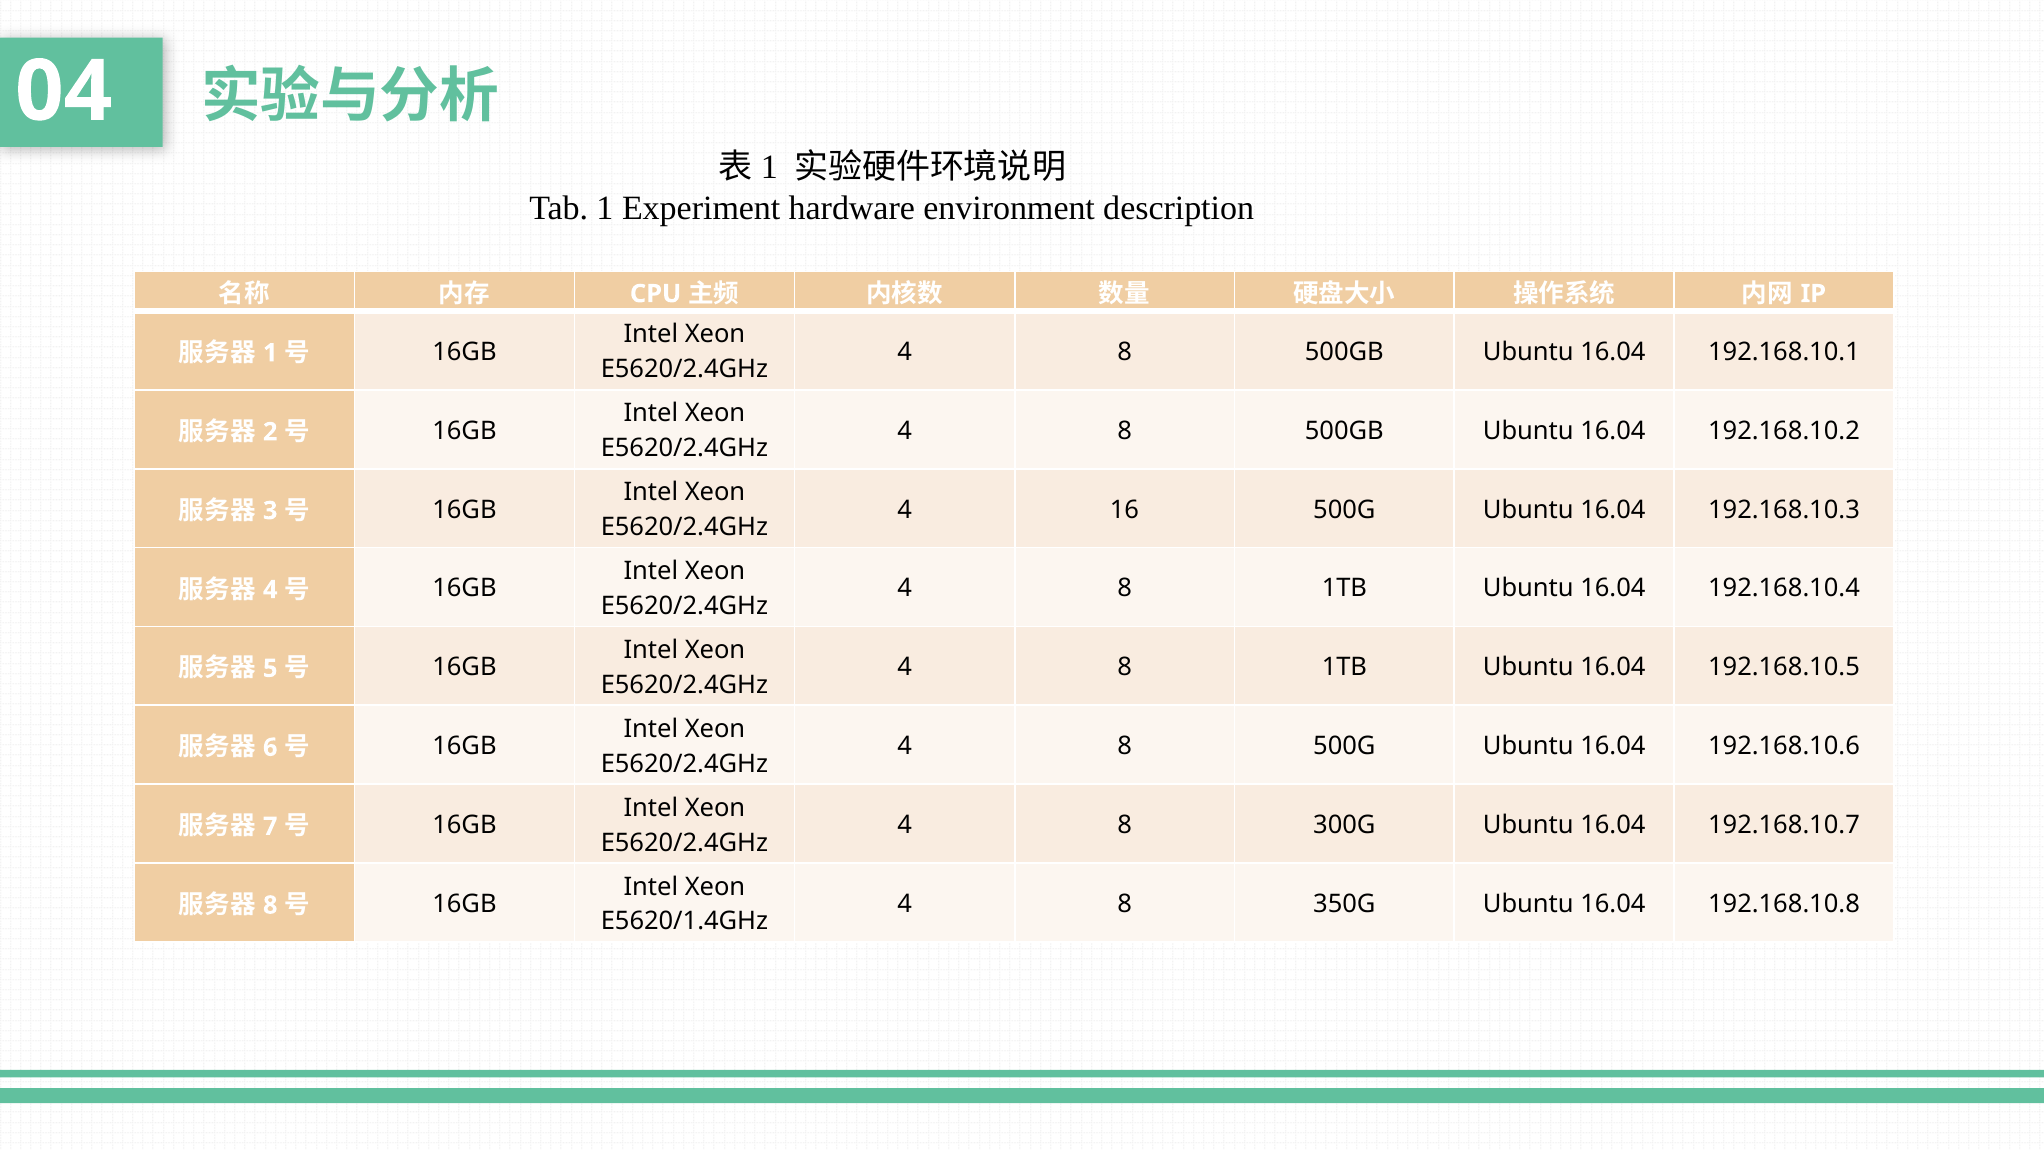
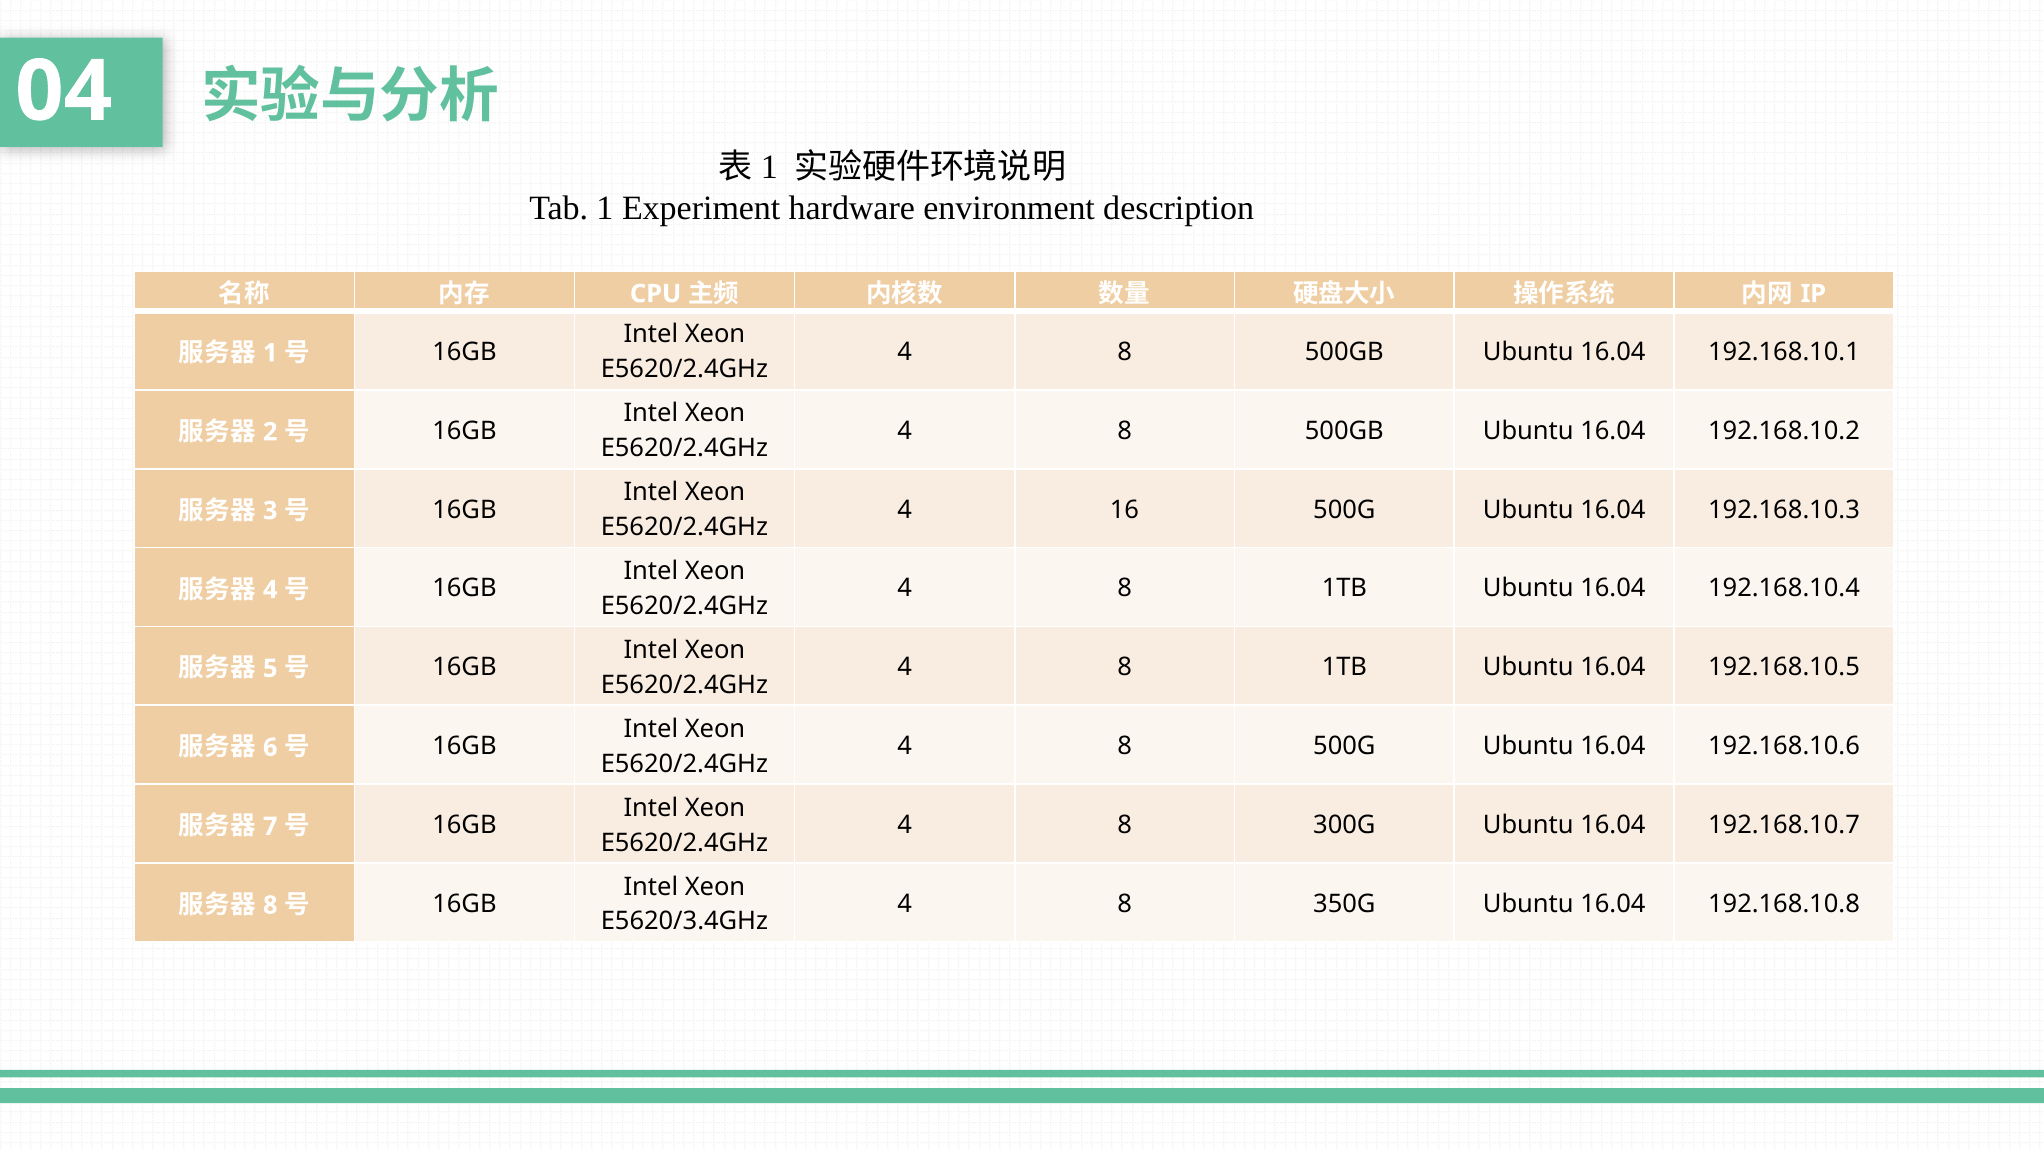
E5620/1.4GHz: E5620/1.4GHz -> E5620/3.4GHz (684, 921)
